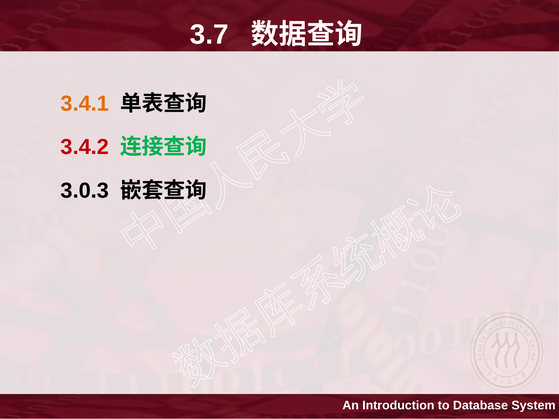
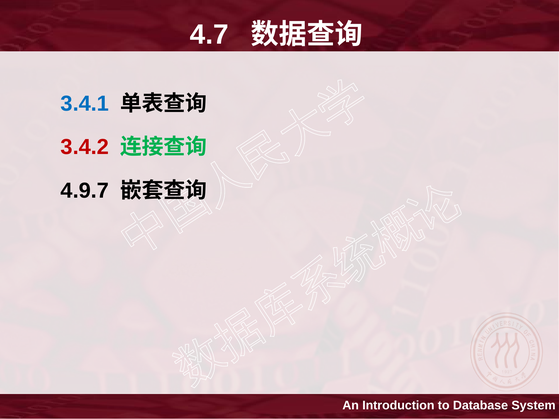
3.7: 3.7 -> 4.7 (209, 34)
3.4.1 colour: orange -> blue (85, 104)
3.0.3: 3.0.3 -> 4.9.7 (85, 191)
